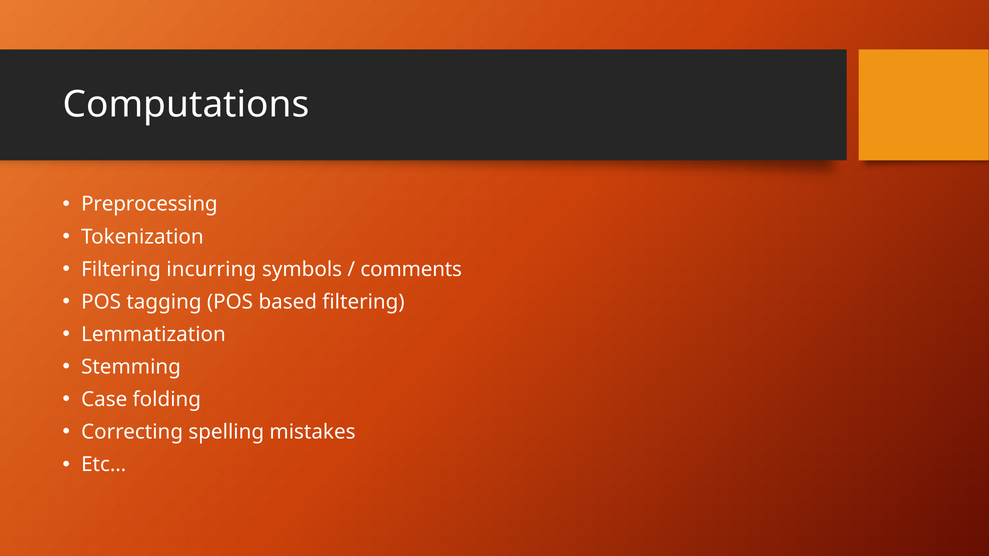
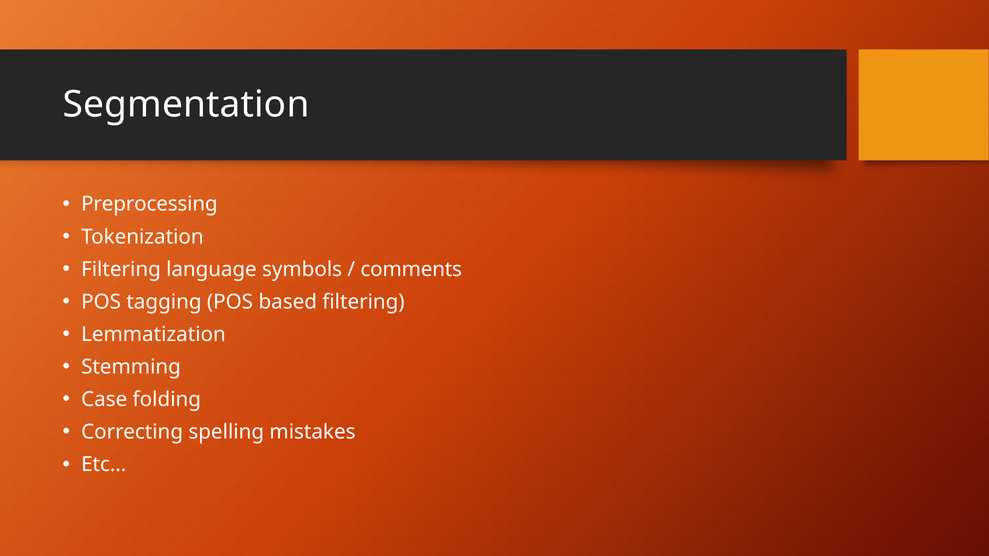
Computations: Computations -> Segmentation (186, 105)
incurring: incurring -> language (211, 269)
